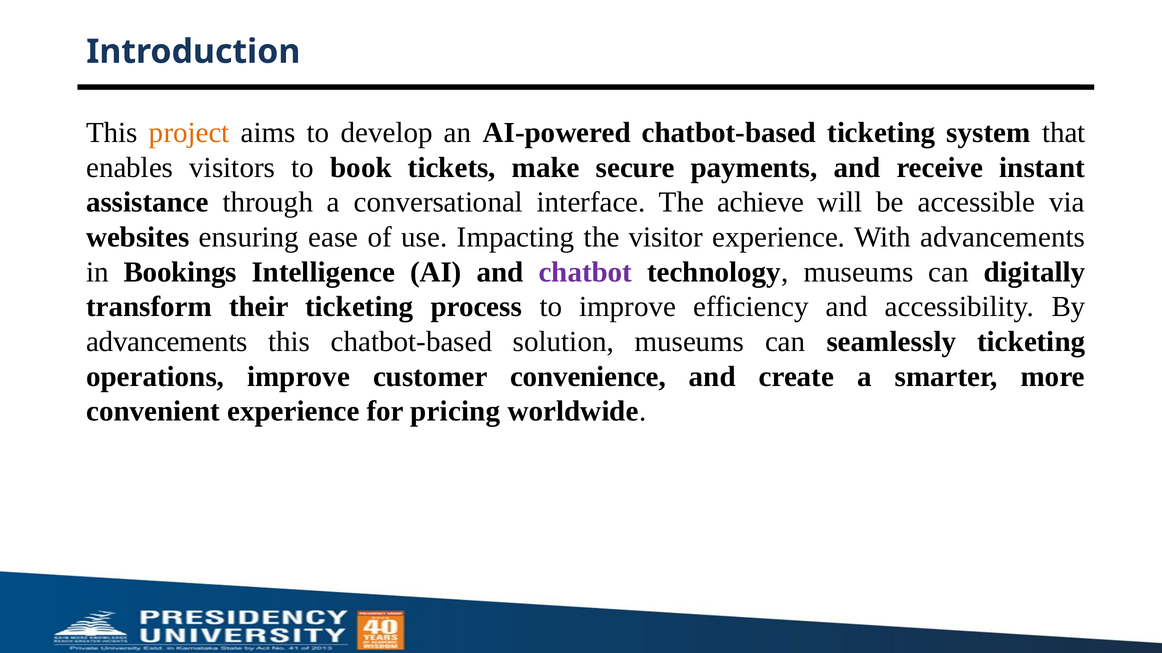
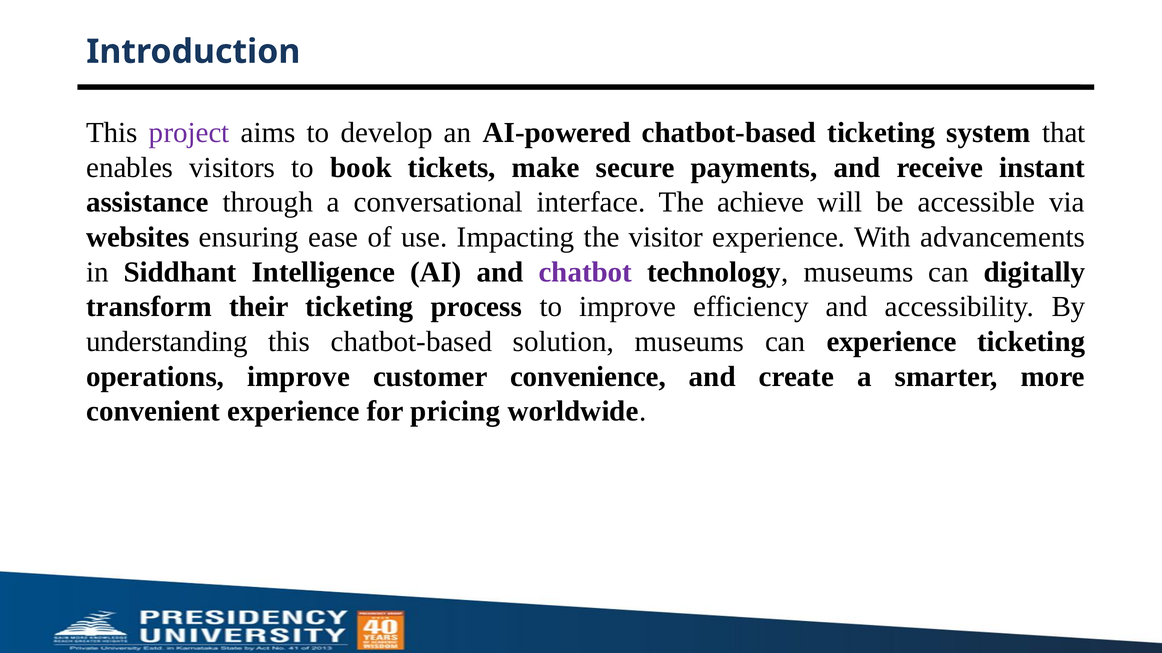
project colour: orange -> purple (189, 133)
Bookings: Bookings -> Siddhant (180, 272)
advancements: advancements -> understanding (167, 342)
can seamlessly: seamlessly -> experience (892, 342)
